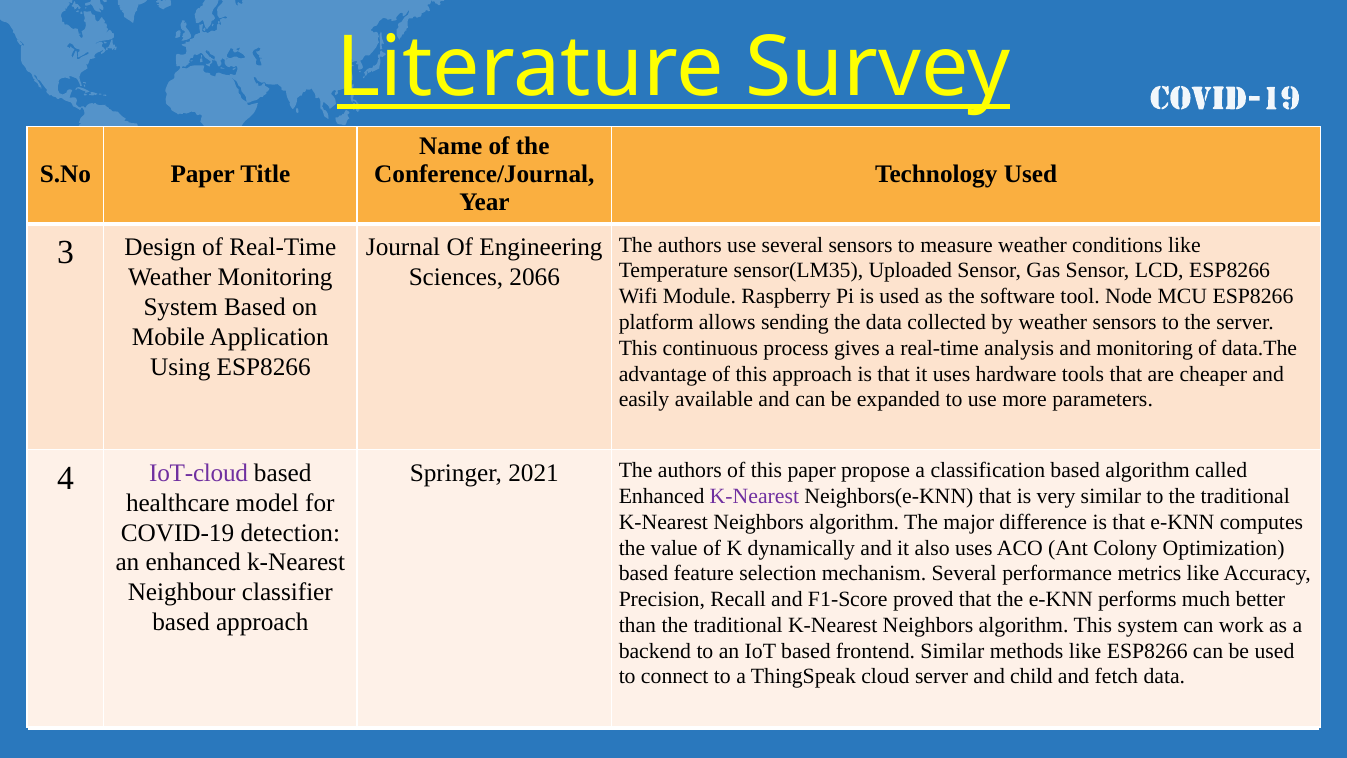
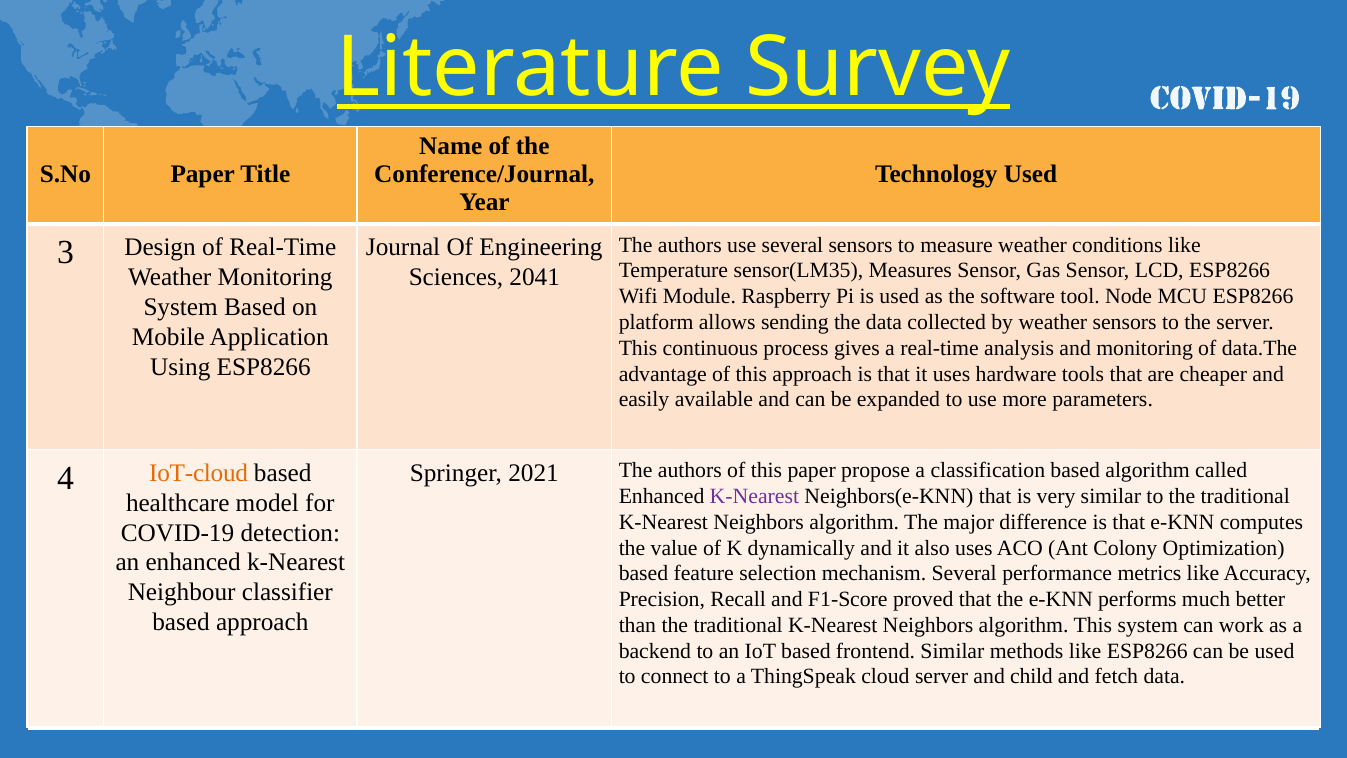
Uploaded: Uploaded -> Measures (910, 271)
2066: 2066 -> 2041 (535, 277)
IoT-cloud colour: purple -> orange (199, 473)
